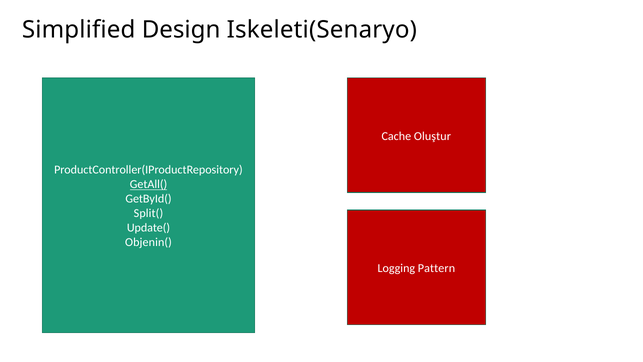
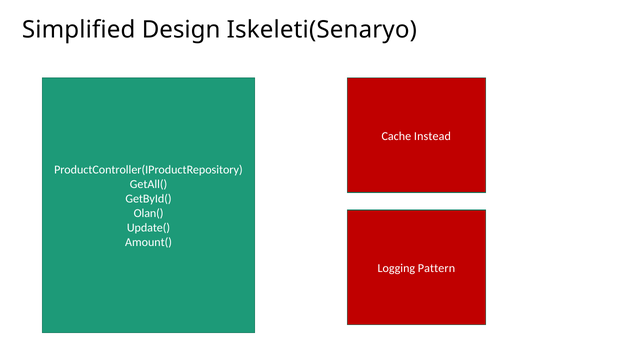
Oluştur: Oluştur -> Instead (432, 136)
GetAll( underline: present -> none (149, 184)
Split(: Split( -> Olan( (149, 213)
Objenin(: Objenin( -> Amount( (149, 242)
